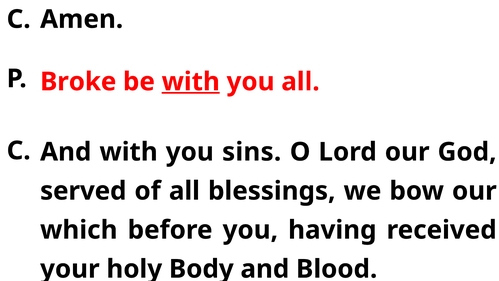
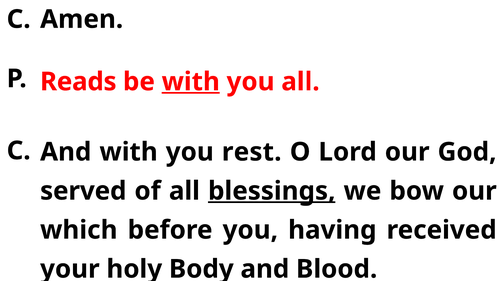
Broke: Broke -> Reads (78, 82)
sins: sins -> rest (252, 152)
blessings underline: none -> present (272, 191)
